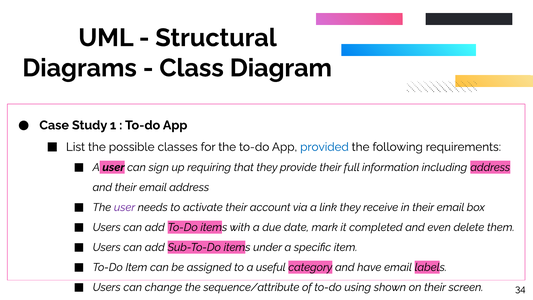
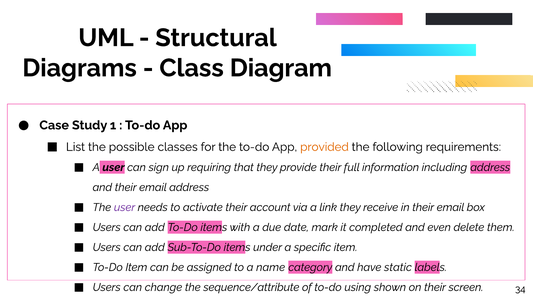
provided colour: blue -> orange (324, 147)
useful: useful -> name (271, 267)
have email: email -> static (398, 267)
